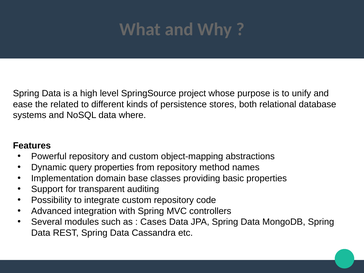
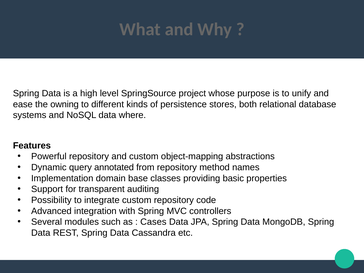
related: related -> owning (65, 104)
query properties: properties -> annotated (114, 167)
